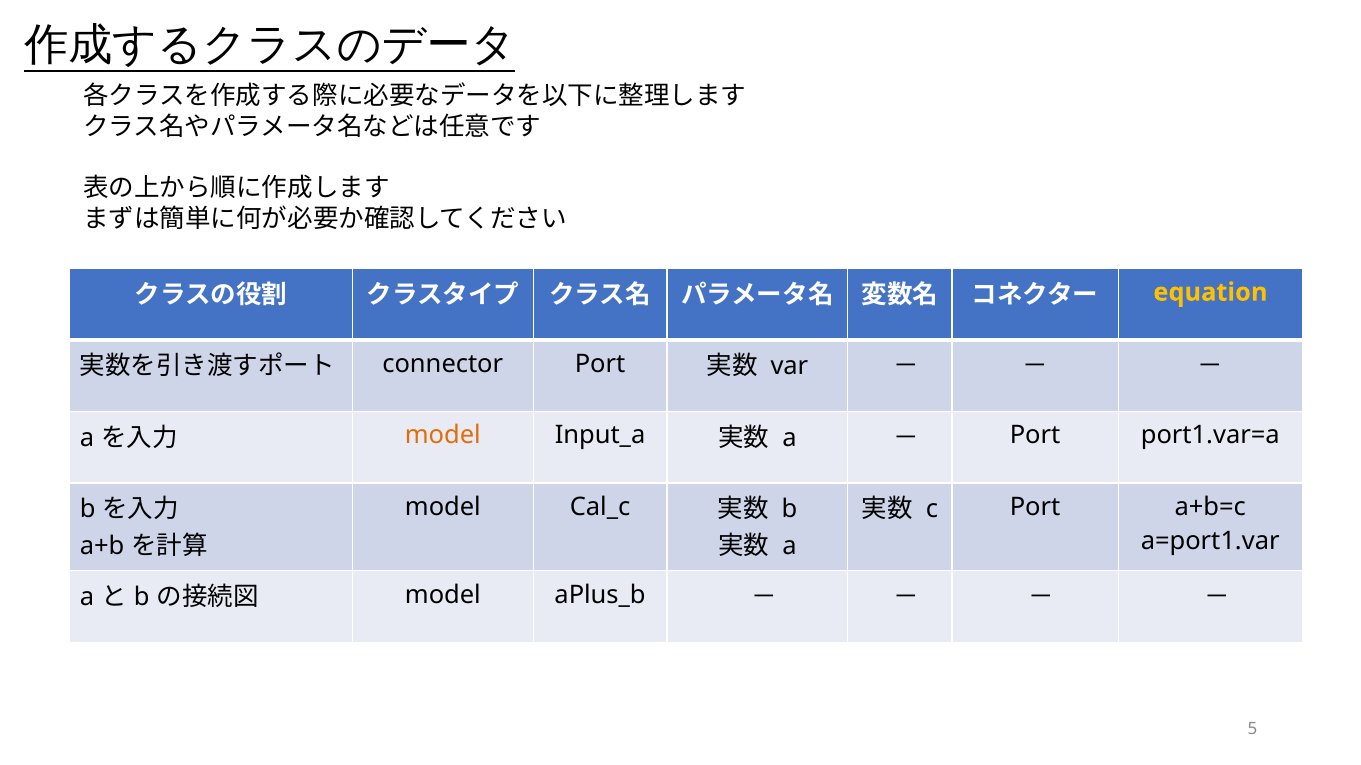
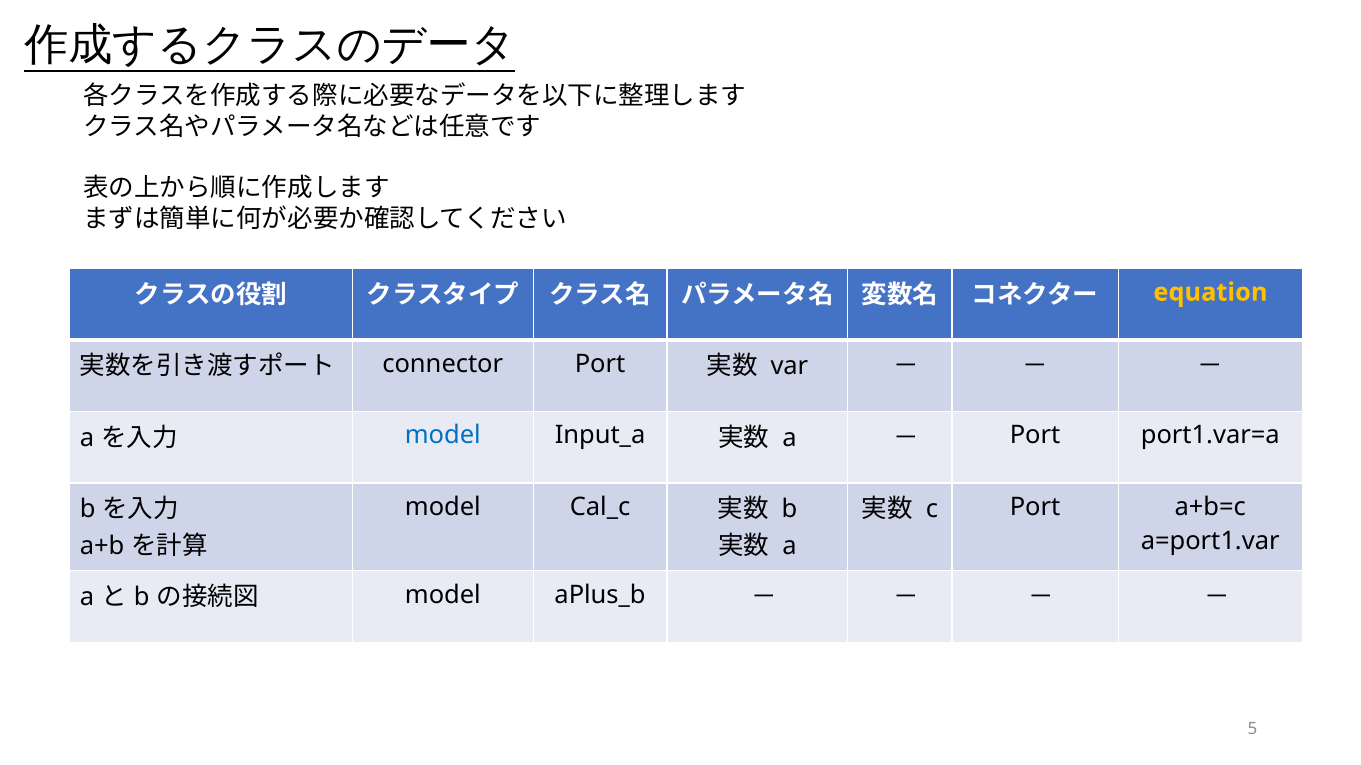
model colour: orange -> blue (443, 436)
